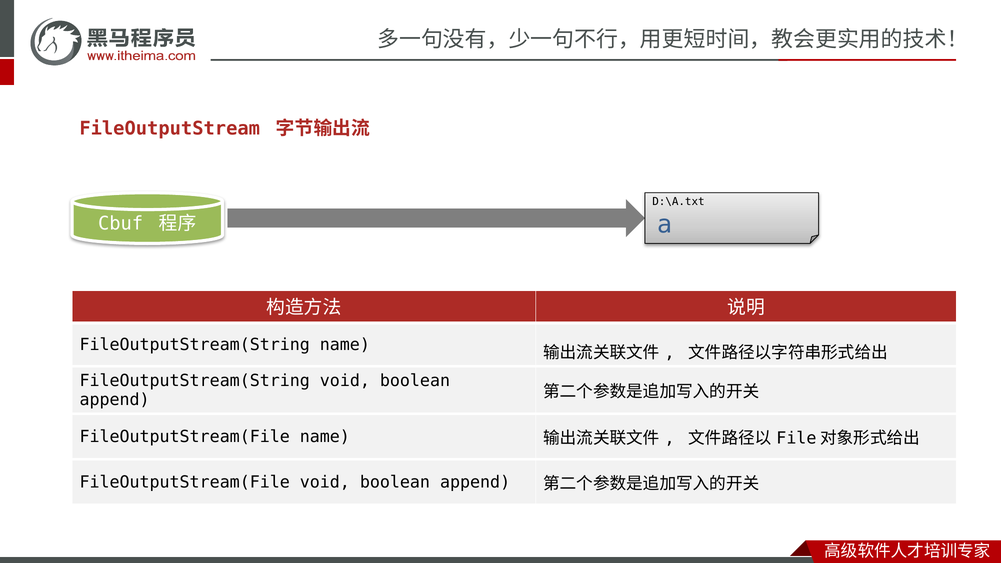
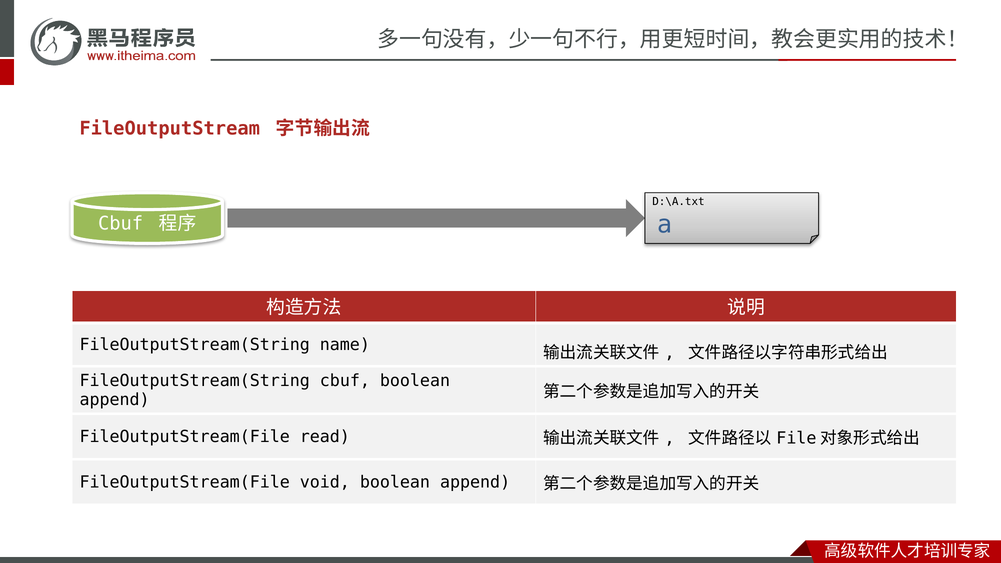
FileOutputStream(String void: void -> cbuf (345, 381)
FileOutputStream(File name: name -> read (325, 437)
